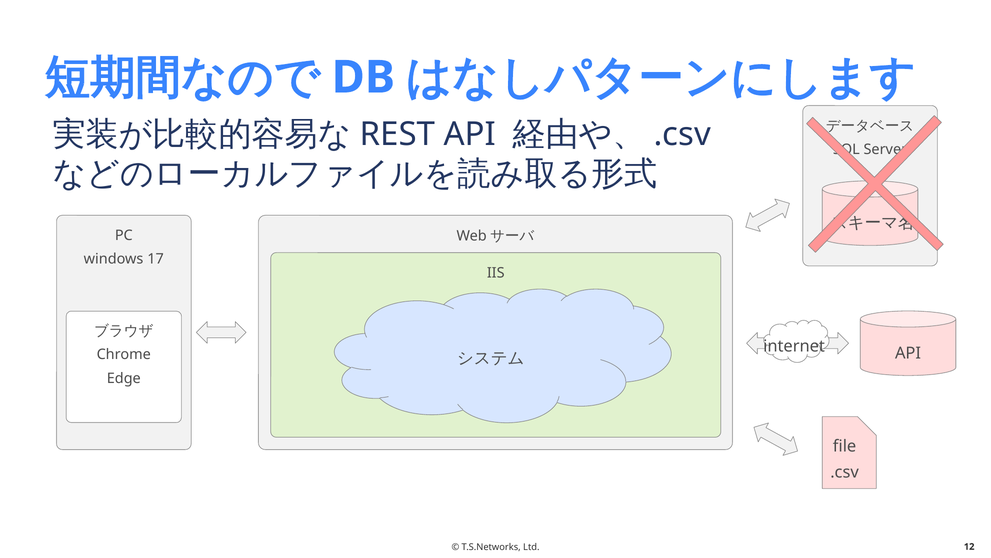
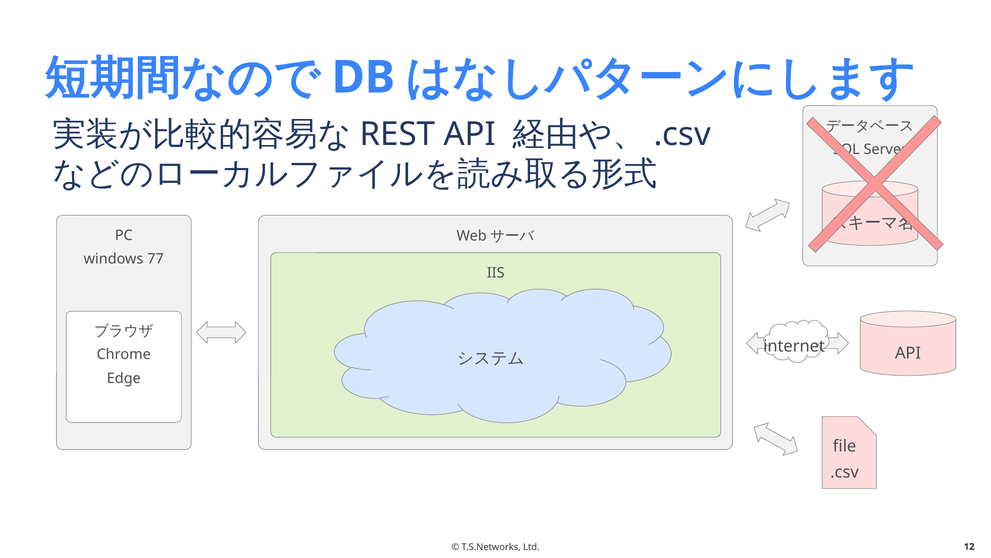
17: 17 -> 77 (156, 259)
